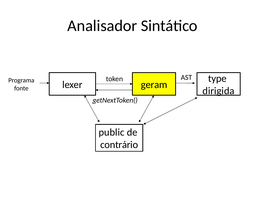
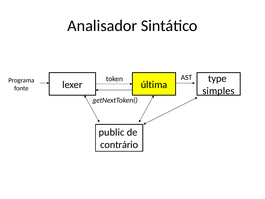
geram: geram -> última (154, 85)
dirigida: dirigida -> simples (218, 91)
